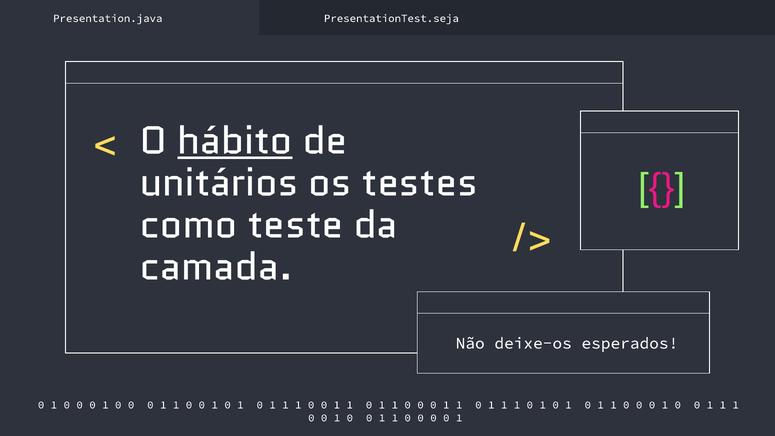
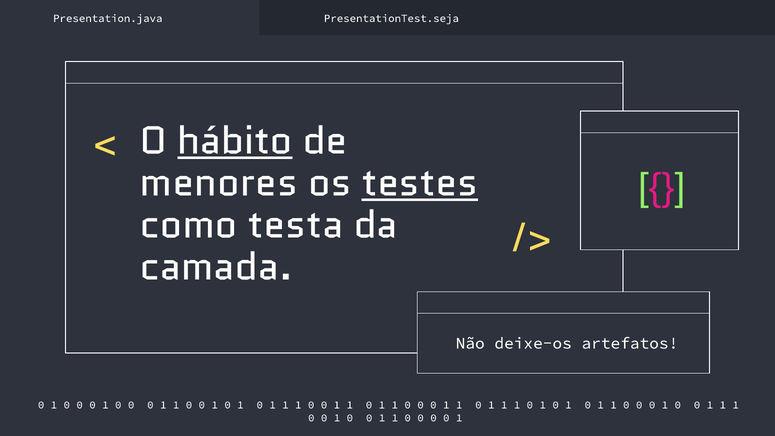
unitários: unitários -> menores (219, 183)
testes underline: none -> present (420, 183)
teste: teste -> testa (295, 225)
esperados: esperados -> artefatos (630, 343)
